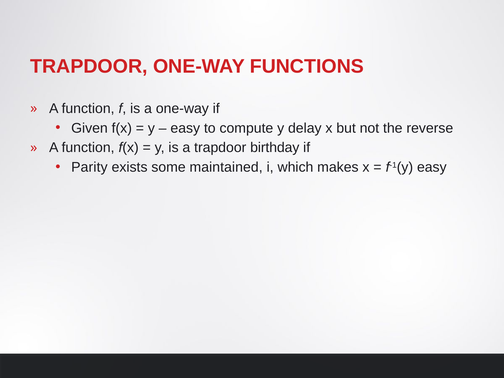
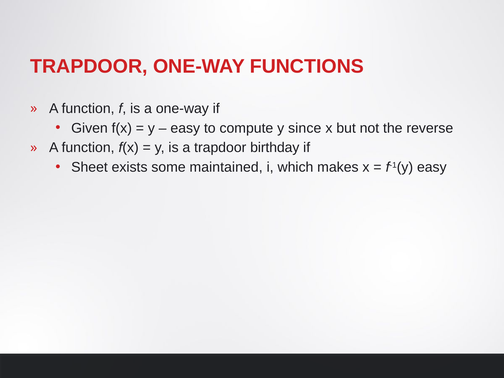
delay: delay -> since (305, 128)
Parity: Parity -> Sheet (89, 167)
